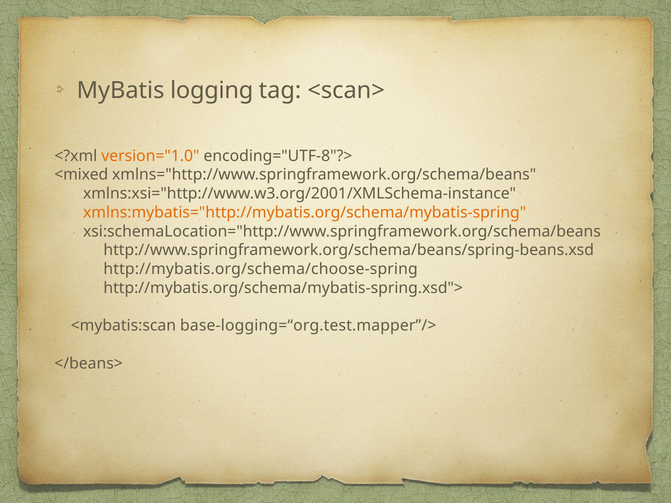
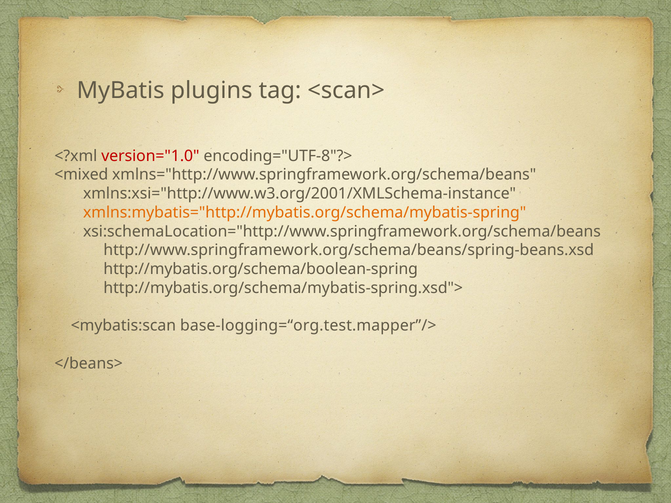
logging: logging -> plugins (212, 91)
version="1.0 colour: orange -> red (150, 156)
http://mybatis.org/schema/choose-spring: http://mybatis.org/schema/choose-spring -> http://mybatis.org/schema/boolean-spring (261, 269)
